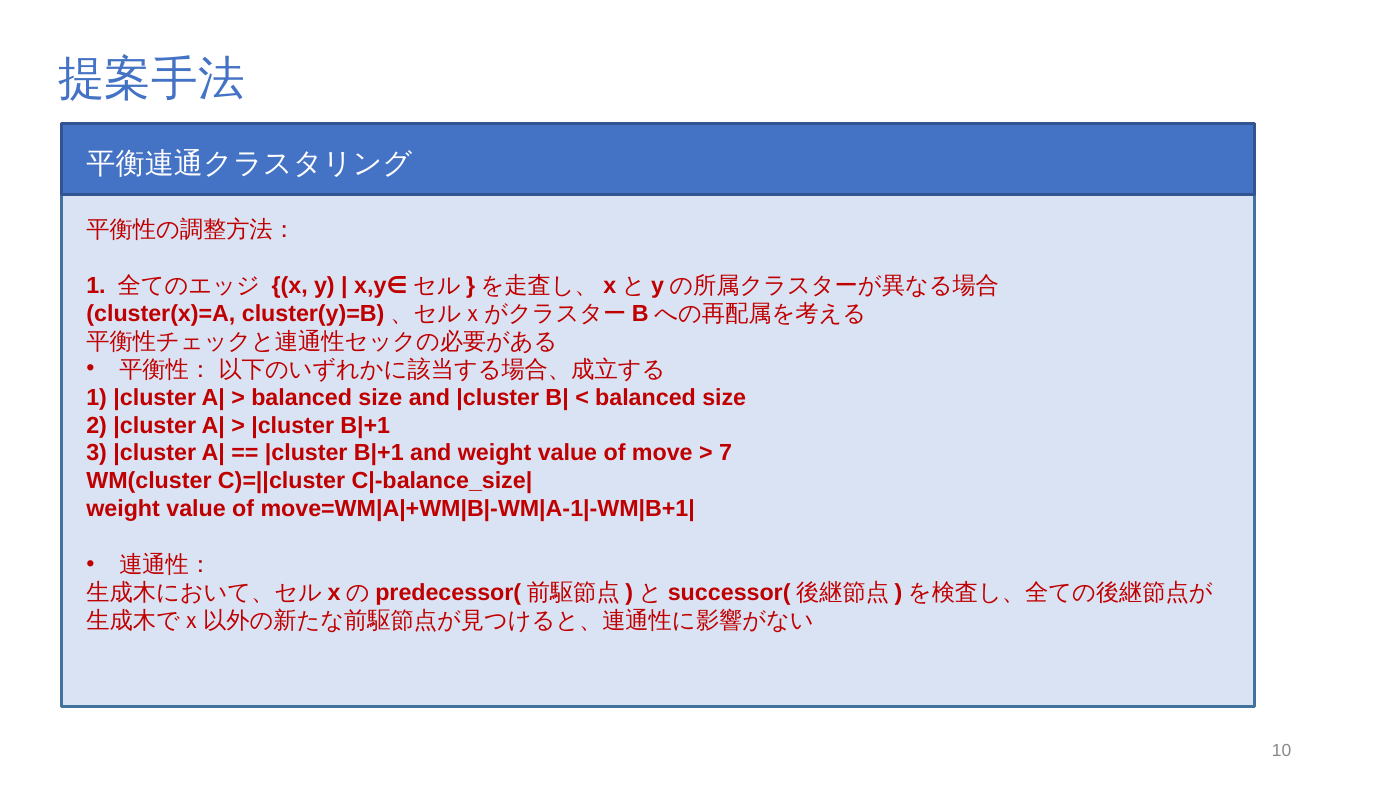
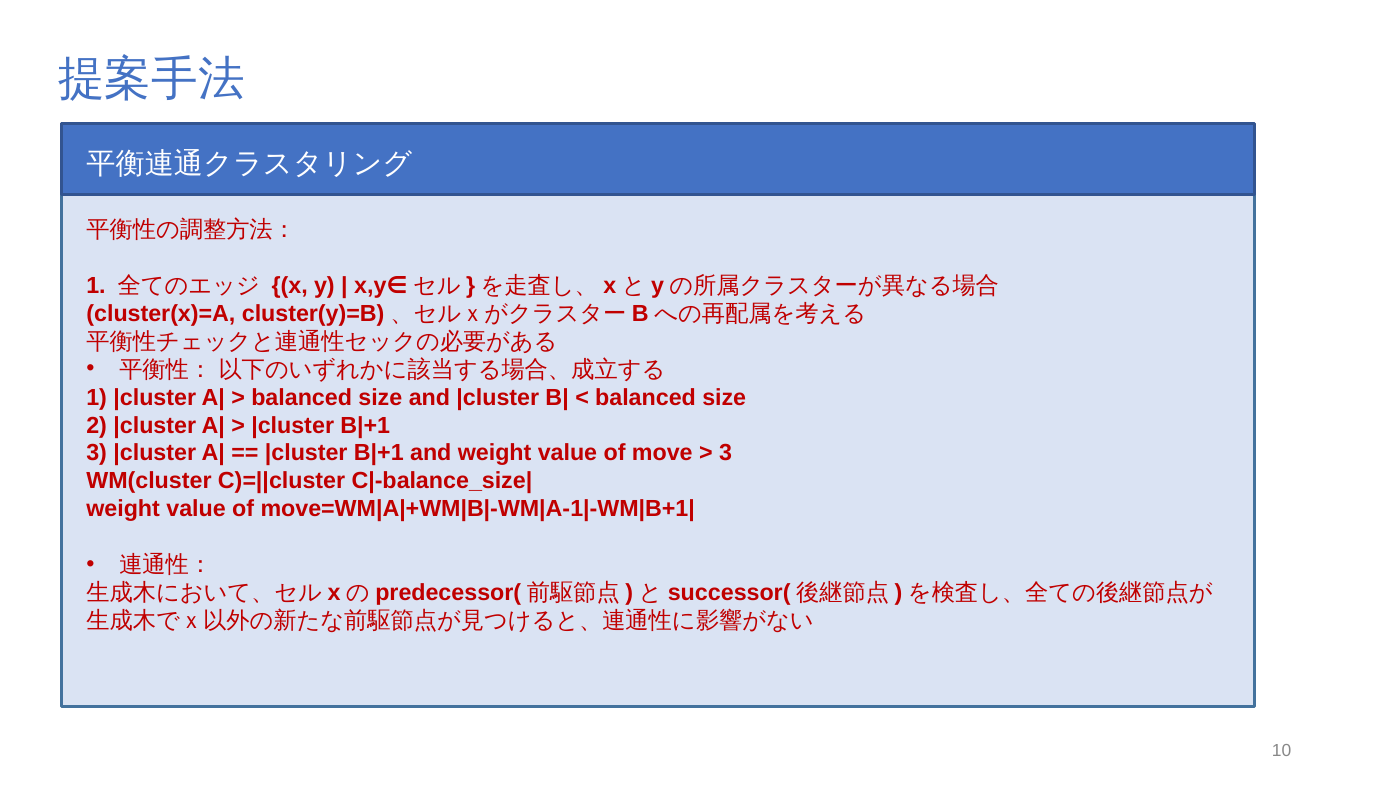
7: 7 -> 3 (726, 453)
